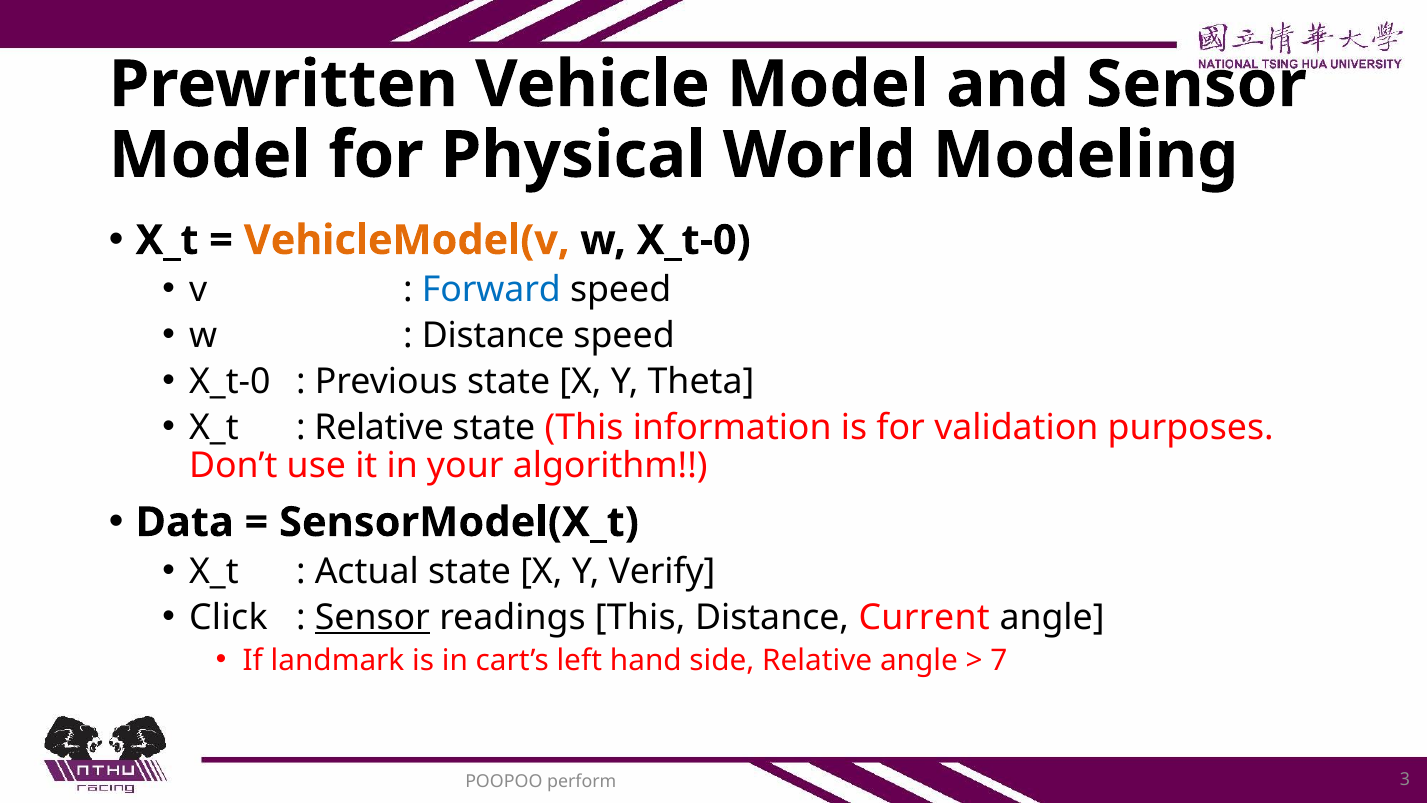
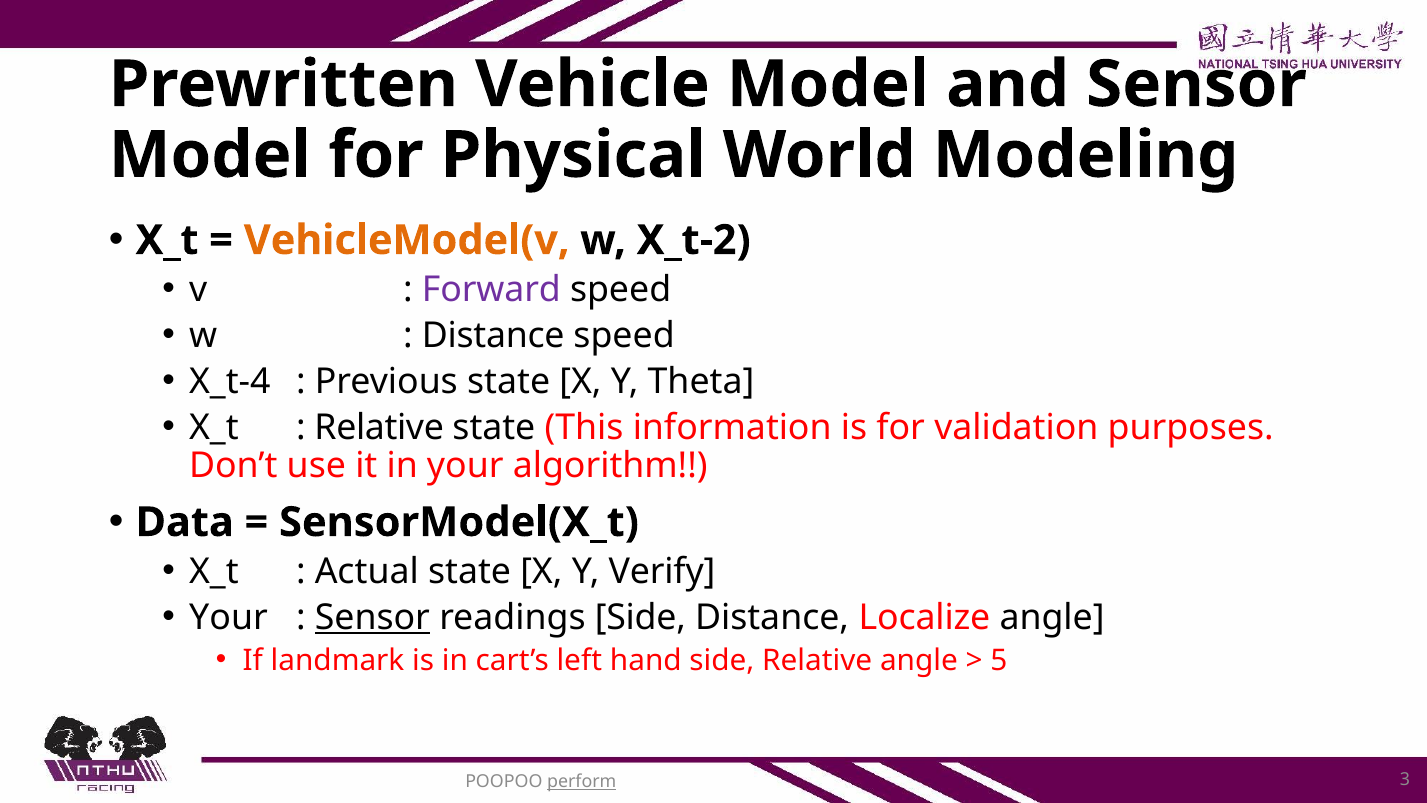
w X_t-0: X_t-0 -> X_t-2 (694, 240)
Forward colour: blue -> purple (491, 289)
X_t-0: X_t-0 -> X_t-4 (230, 381)
Click: Click -> Your (228, 617)
readings This: This -> Side (640, 617)
Current: Current -> Localize (924, 617)
7: 7 -> 5 (999, 660)
perform underline: none -> present (582, 781)
